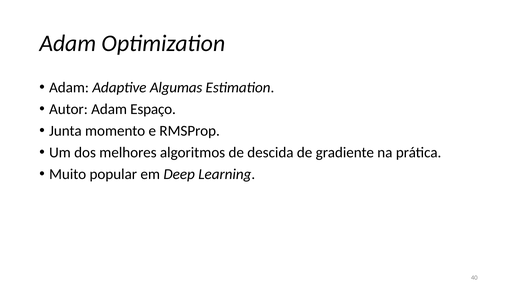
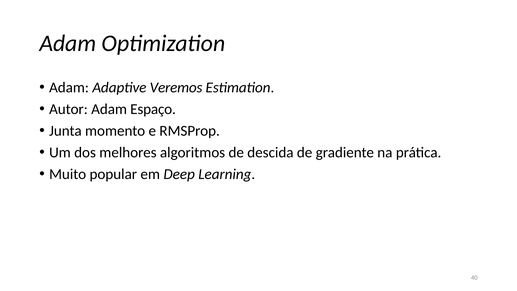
Algumas: Algumas -> Veremos (176, 87)
